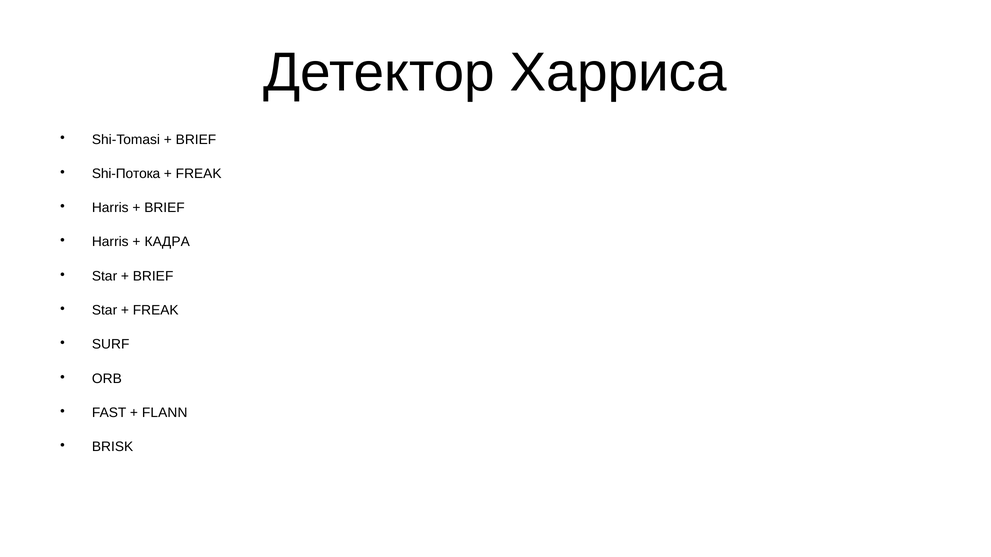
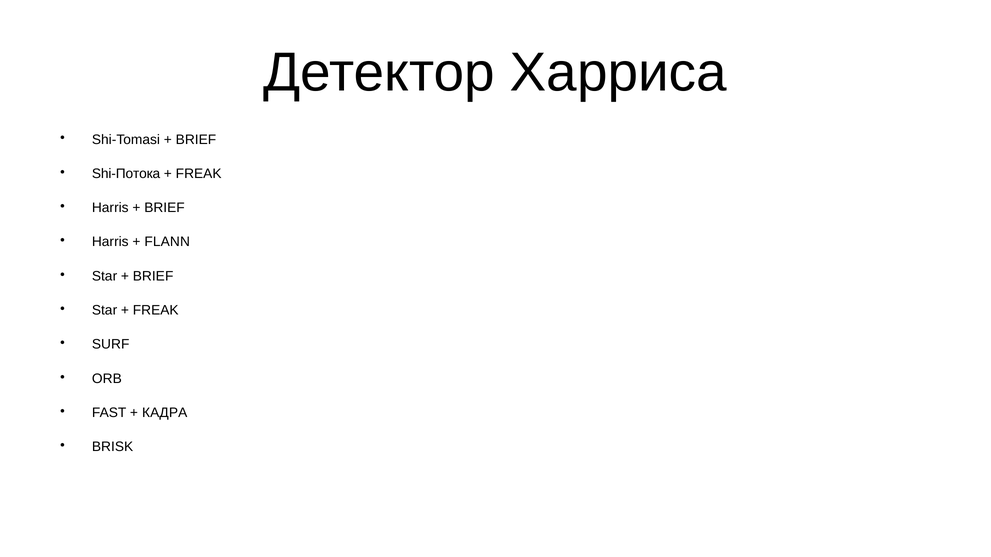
КАДРА: КАДРА -> FLANN (167, 242)
FLANN: FLANN -> КАДРА (165, 413)
